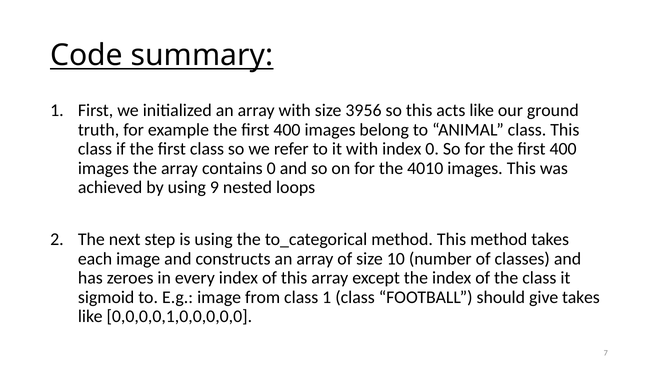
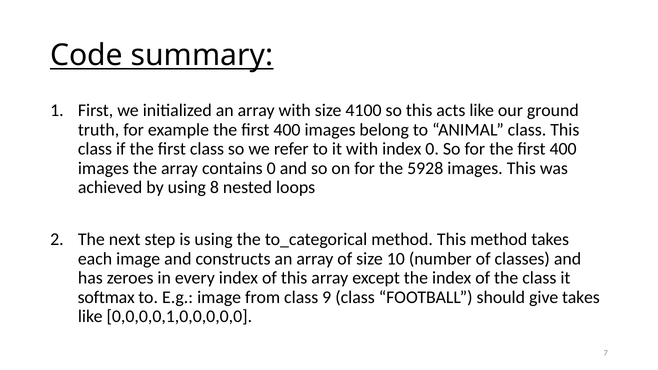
3956: 3956 -> 4100 (364, 110)
4010: 4010 -> 5928 (425, 168)
9: 9 -> 8 (214, 187)
sigmoid: sigmoid -> softmax (106, 297)
class 1: 1 -> 9 (327, 297)
